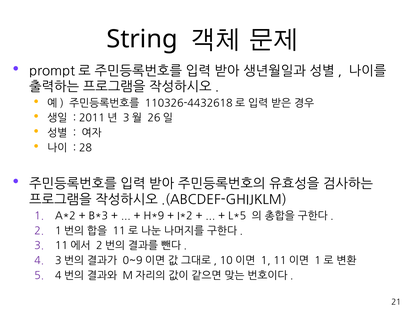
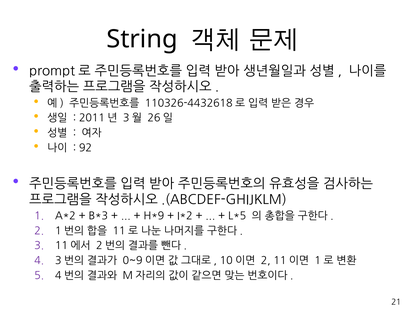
28: 28 -> 92 (85, 148)
1: 1 -> 2 (266, 261)
